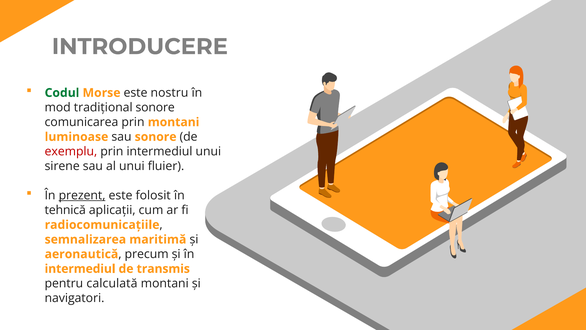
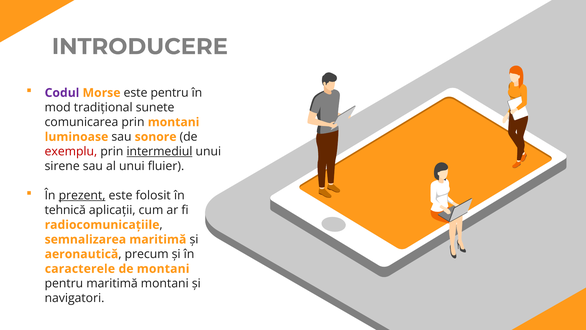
Codul colour: green -> purple (62, 93)
este nostru: nostru -> pentru (170, 93)
tradițional sonore: sonore -> sunete (155, 107)
intermediul underline: none -> present (159, 151)
intermediul: intermediul -> caracterele (80, 269)
de transmis: transmis -> montani (163, 269)
pentru calculată: calculată -> maritimă (112, 283)
